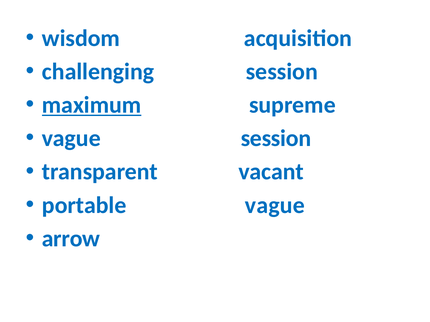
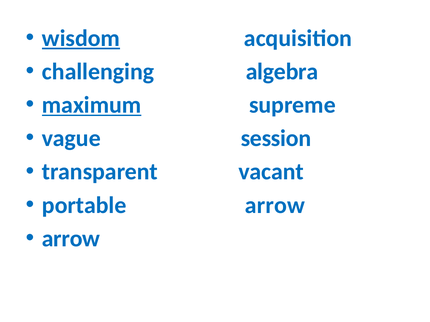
wisdom underline: none -> present (81, 38)
challenging session: session -> algebra (282, 72)
portable vague: vague -> arrow (275, 205)
